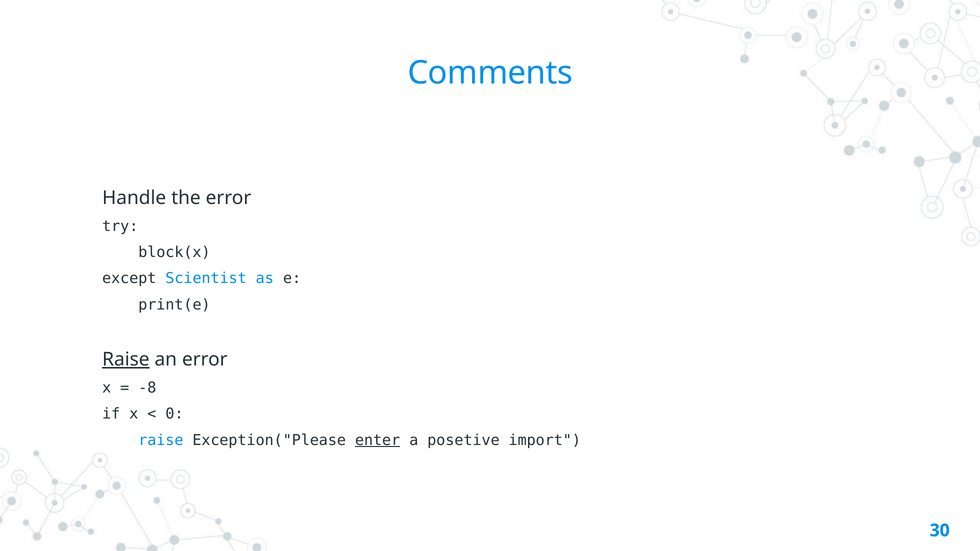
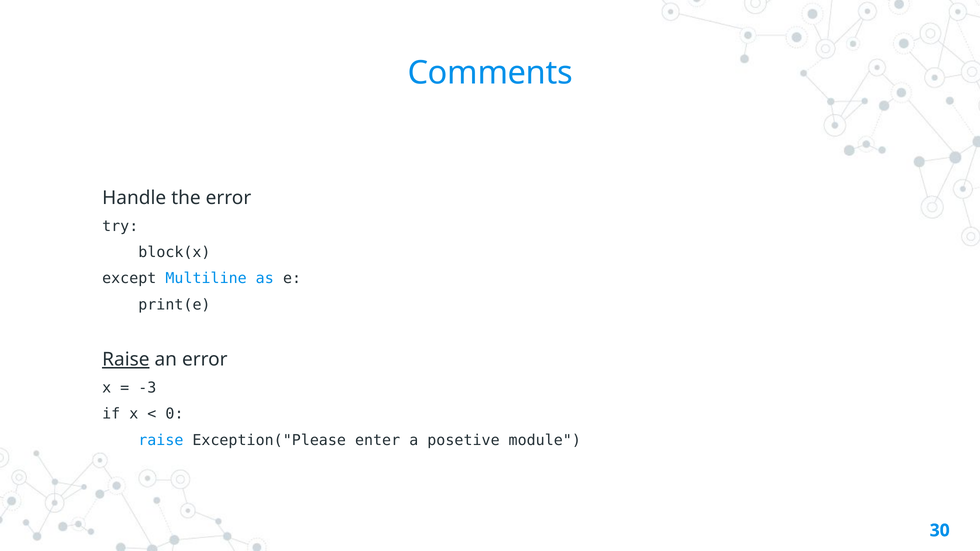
Scientist: Scientist -> Multiline (206, 279)
-8: -8 -> -3 (147, 388)
enter underline: present -> none (378, 440)
import: import -> module (545, 440)
